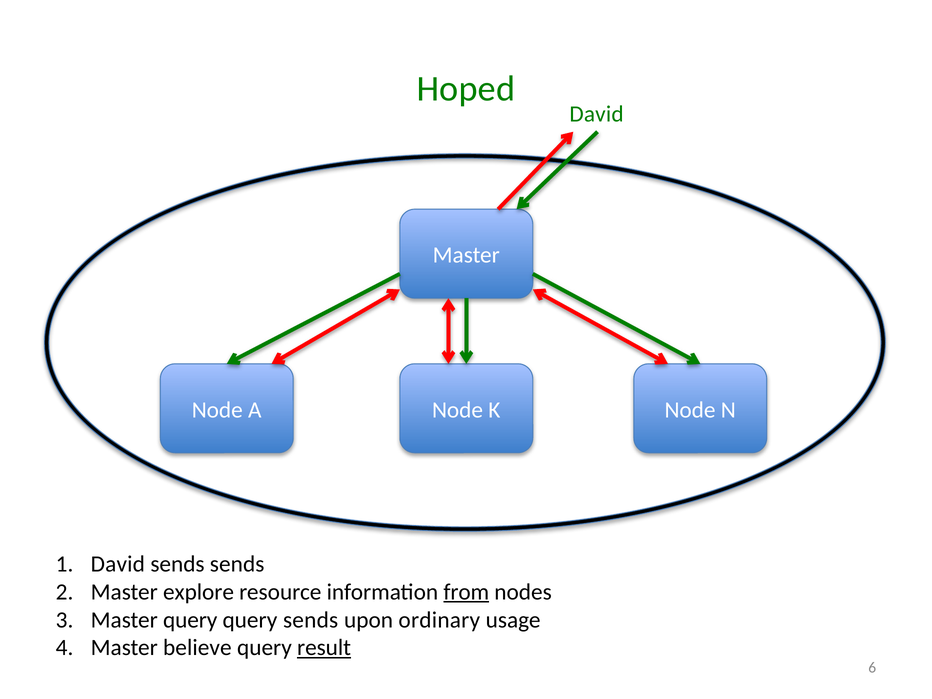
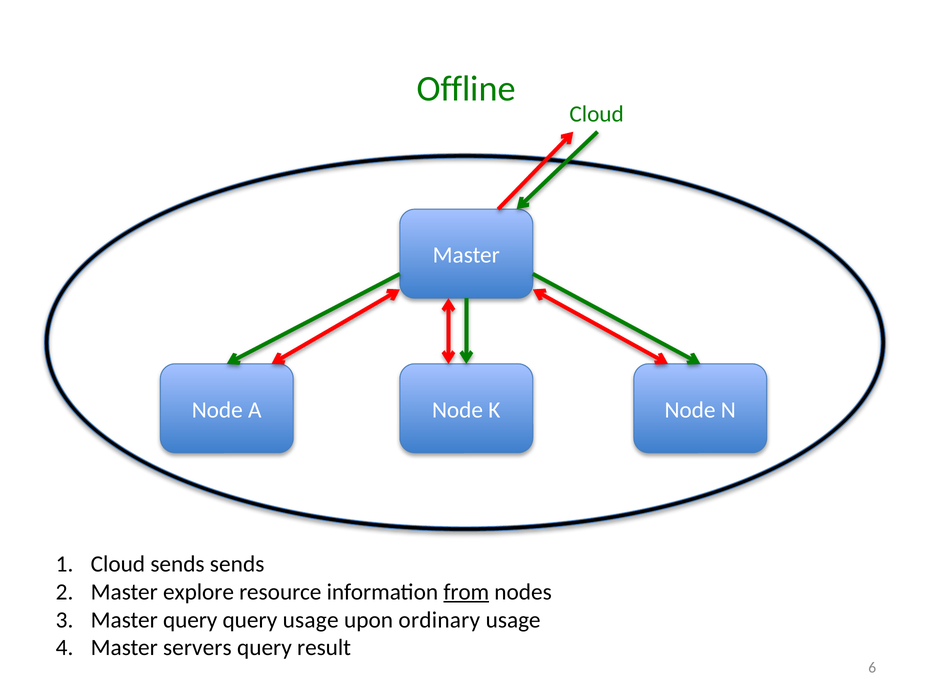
Hoped: Hoped -> Offline (466, 89)
David: David -> Cloud (597, 114)
David: David -> Cloud (118, 564)
query sends: sends -> usage (311, 620)
believe: believe -> servers (197, 648)
result underline: present -> none (324, 648)
